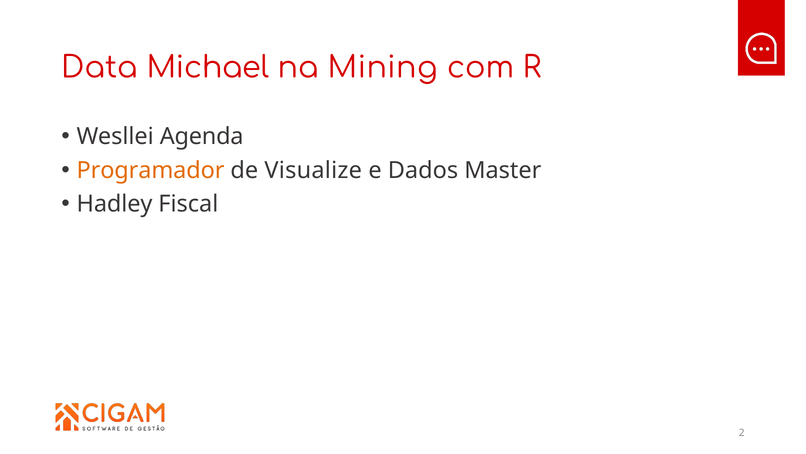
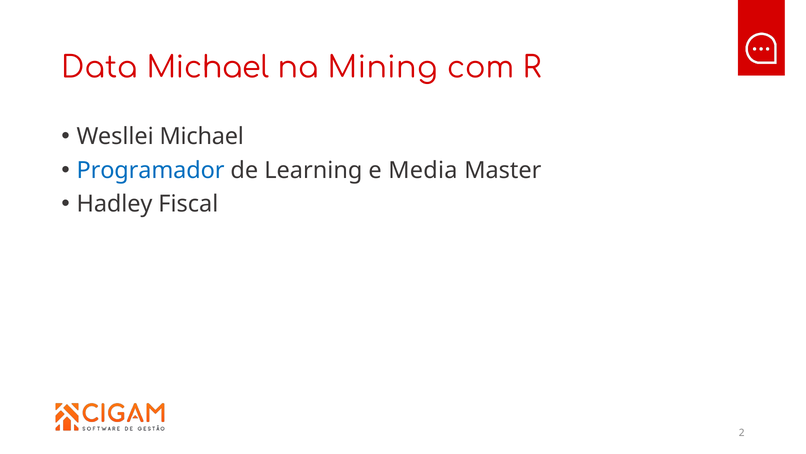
Wesllei Agenda: Agenda -> Michael (202, 136)
Programador colour: orange -> blue (151, 170)
Visualize: Visualize -> Learning (313, 170)
Dados: Dados -> Media (423, 170)
